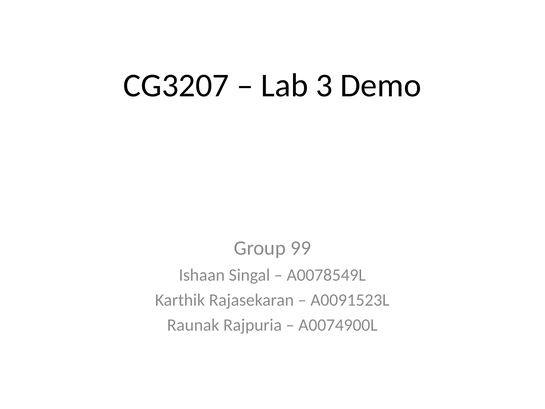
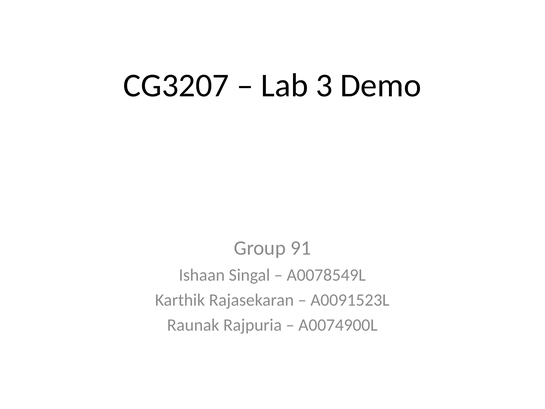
99: 99 -> 91 (301, 248)
